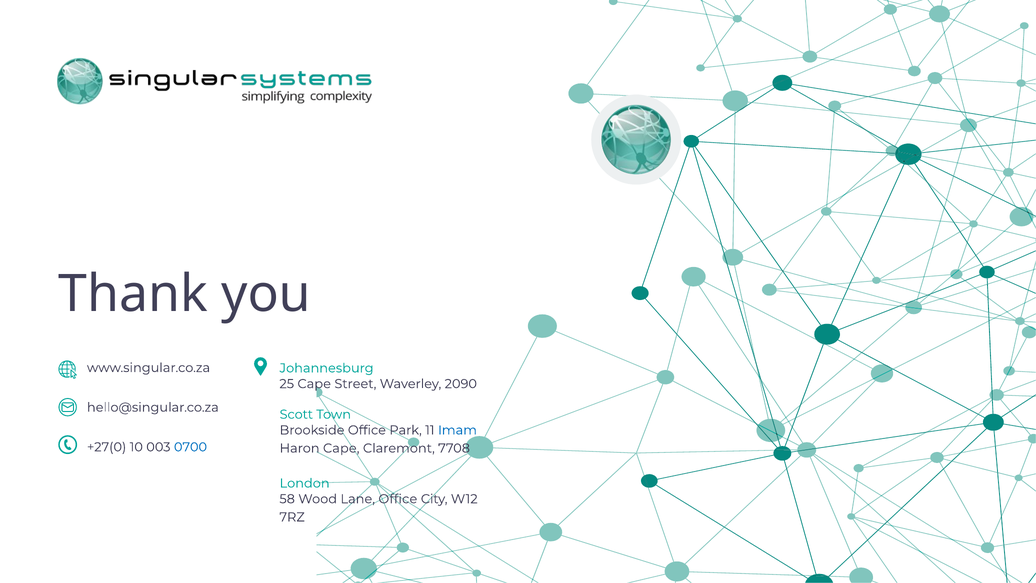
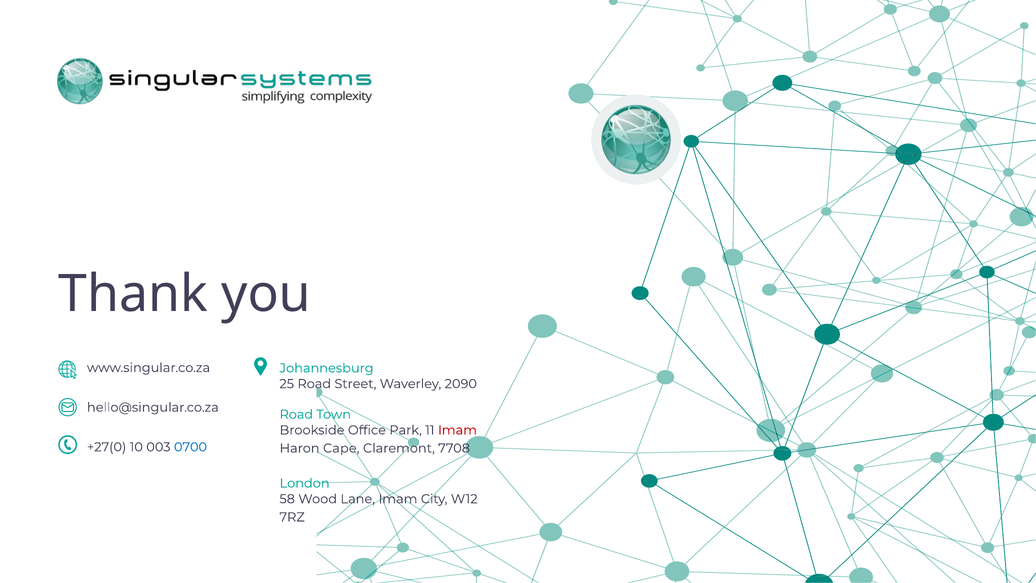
25 Cape: Cape -> Road (314, 384)
Scott: Scott -> Road (296, 414)
Imam colour: blue -> red (457, 430)
Lane Office: Office -> Imam (398, 499)
